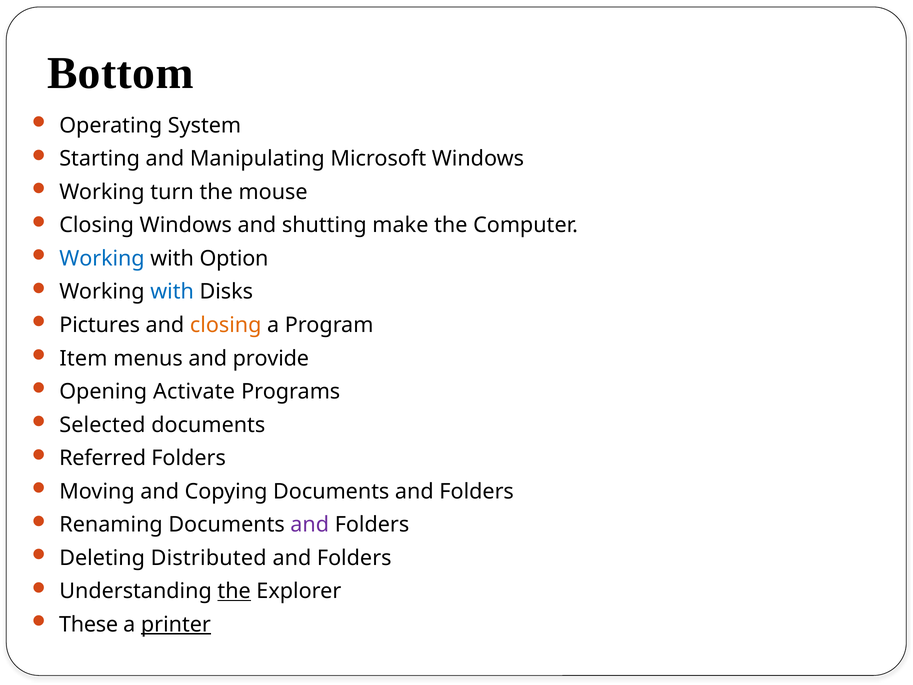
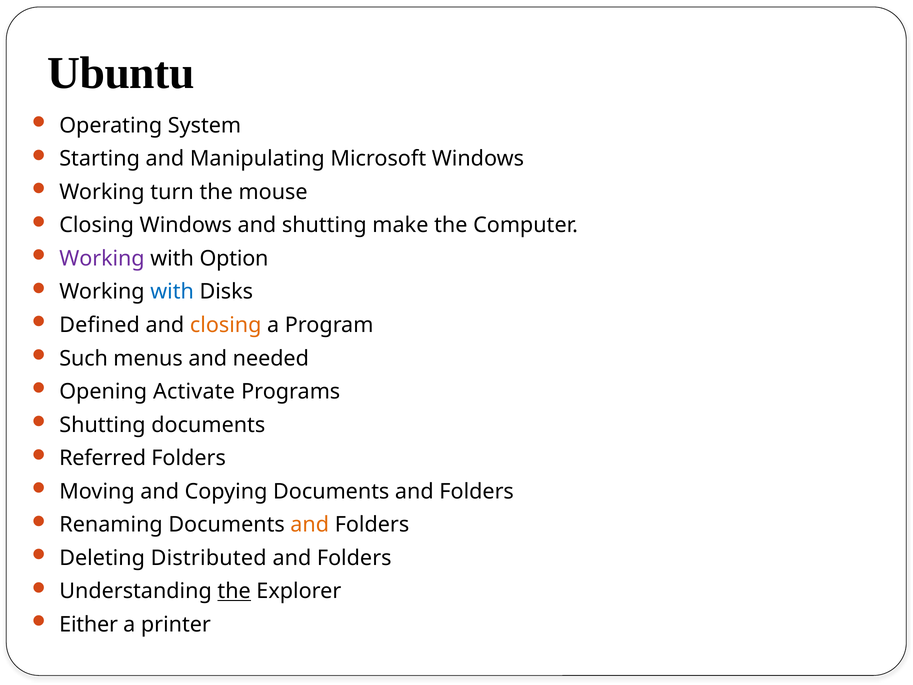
Bottom: Bottom -> Ubuntu (121, 73)
Working colour: blue -> purple (102, 259)
Pictures: Pictures -> Defined (100, 325)
Item: Item -> Such (84, 358)
provide: provide -> needed (271, 358)
Selected: Selected -> Shutting (102, 425)
and colour: purple -> orange (310, 525)
These: These -> Either (89, 624)
printer underline: present -> none (176, 624)
